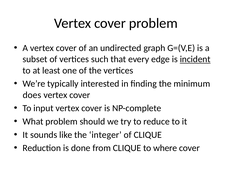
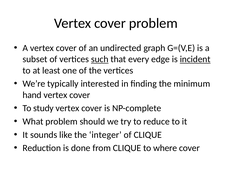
such underline: none -> present (100, 59)
does: does -> hand (32, 95)
input: input -> study (43, 108)
